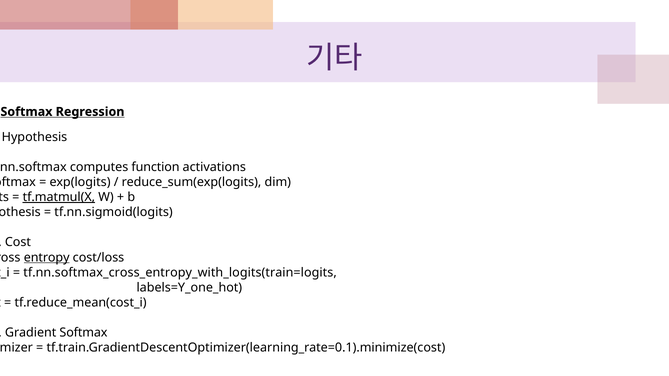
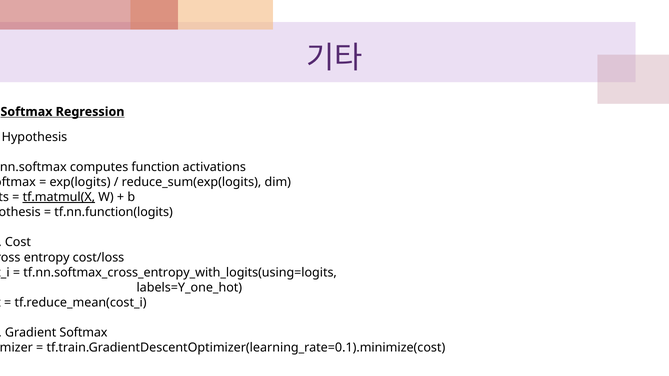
tf.nn.sigmoid(logits: tf.nn.sigmoid(logits -> tf.nn.function(logits (114, 212)
entropy underline: present -> none (47, 258)
tf.nn.softmax_cross_entropy_with_logits(train=logits: tf.nn.softmax_cross_entropy_with_logits(train=logits -> tf.nn.softmax_cross_entropy_with_logits(using=logits (180, 273)
